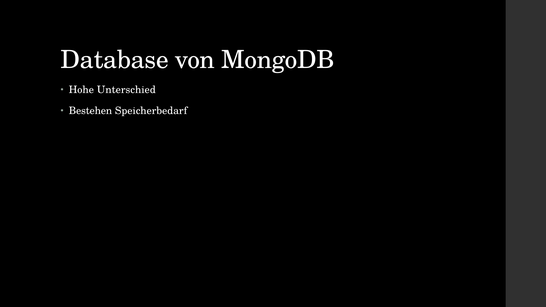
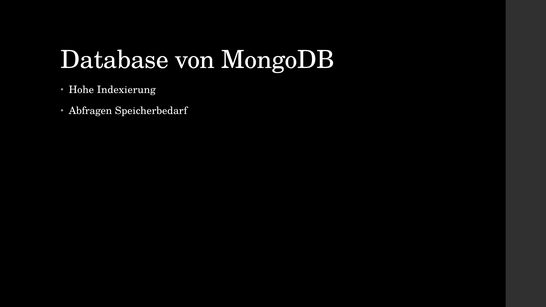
Unterschied: Unterschied -> Indexierung (126, 90)
Bestehen: Bestehen -> Abfragen (90, 111)
